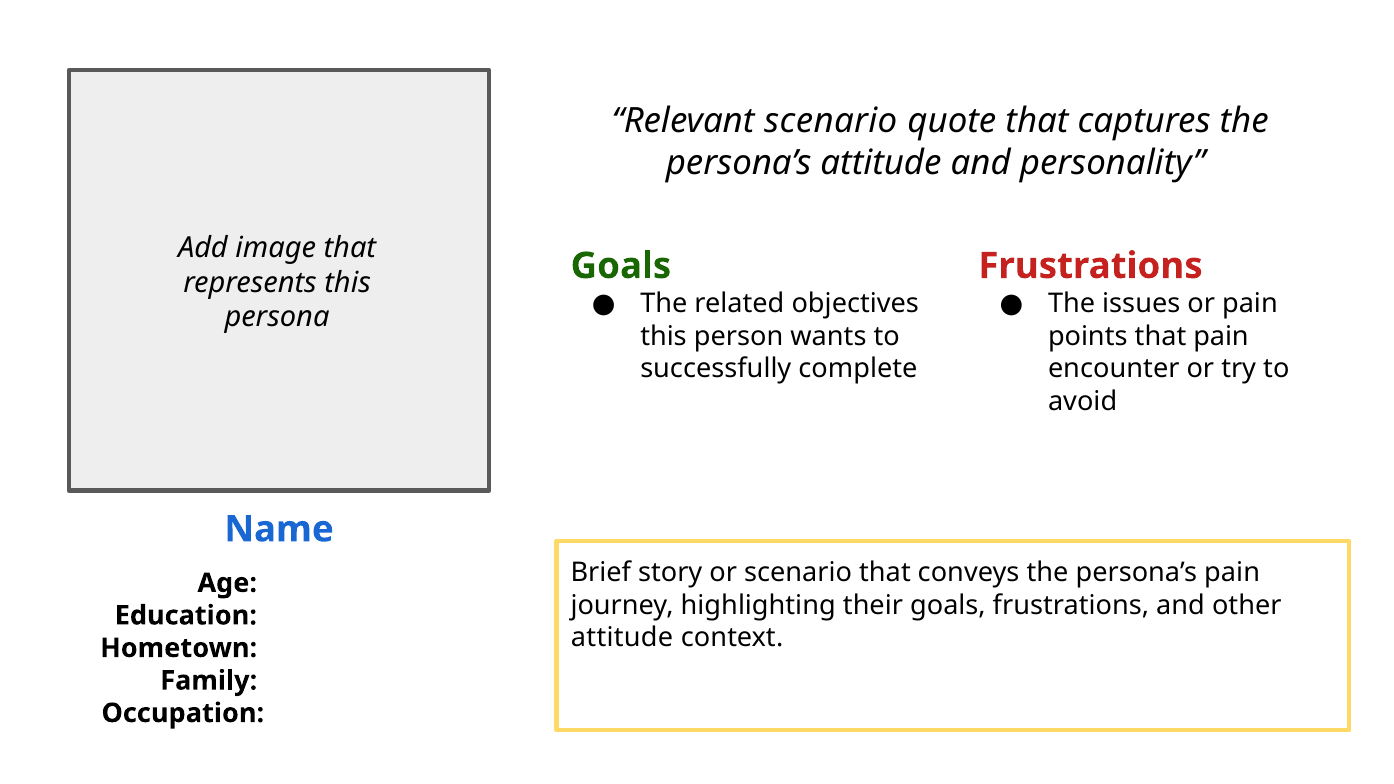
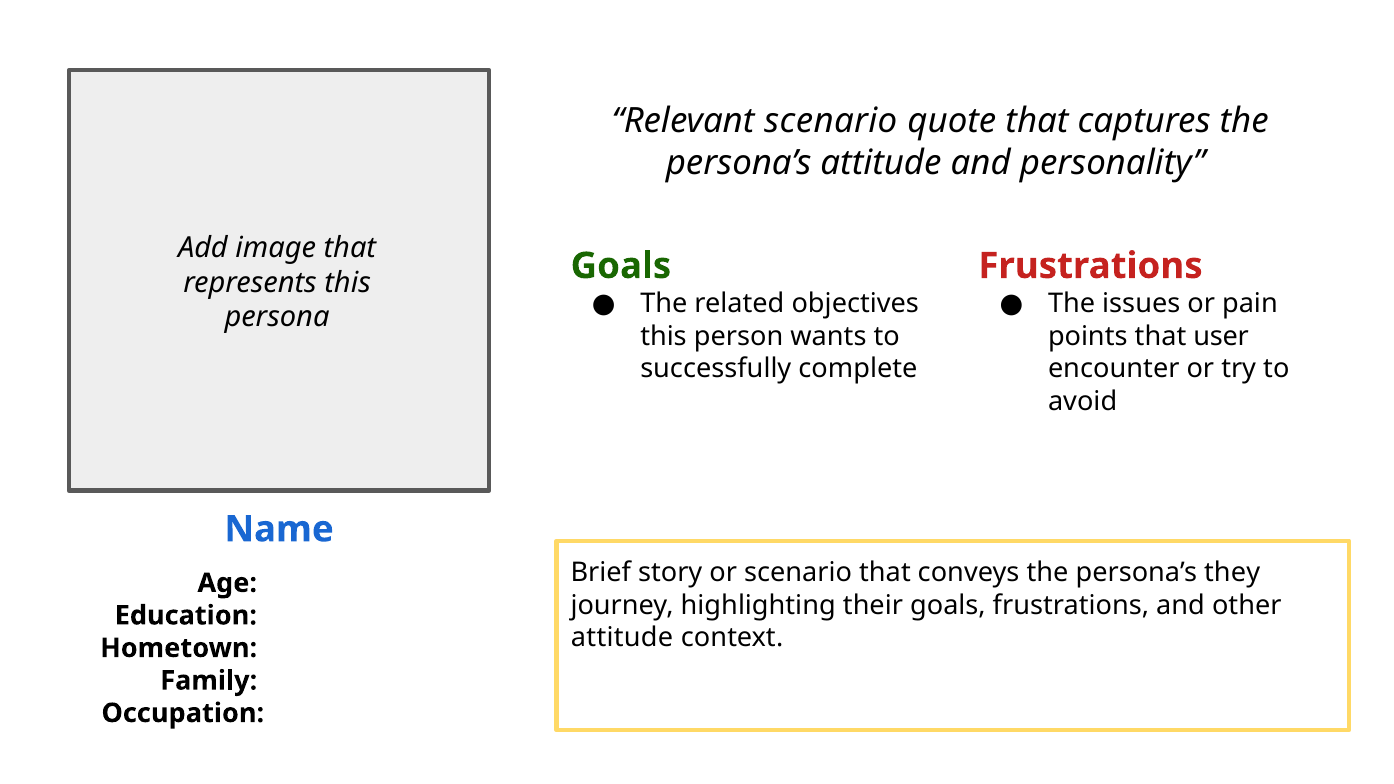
that pain: pain -> user (1221, 336)
persona’s pain: pain -> they (1232, 573)
